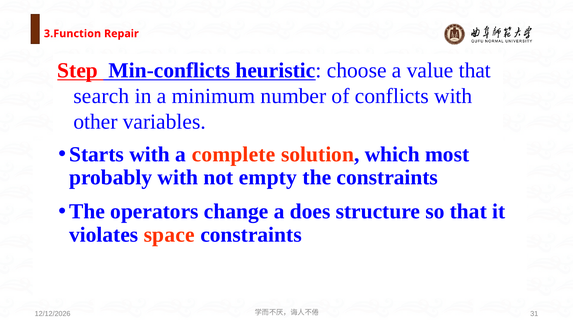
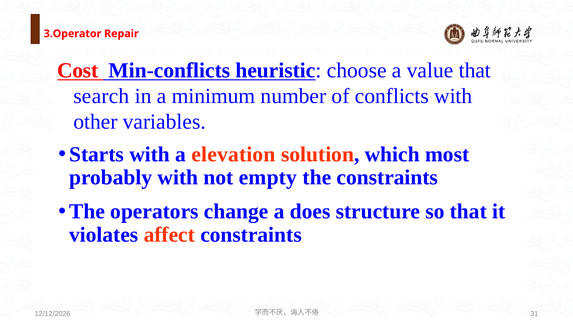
3.Function: 3.Function -> 3.Operator (73, 34)
Step: Step -> Cost (78, 70)
complete: complete -> elevation (234, 154)
space: space -> affect (169, 235)
